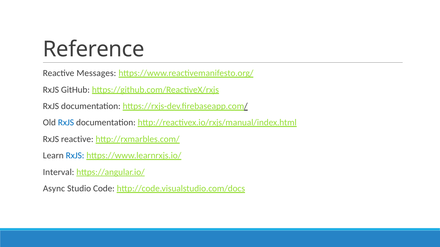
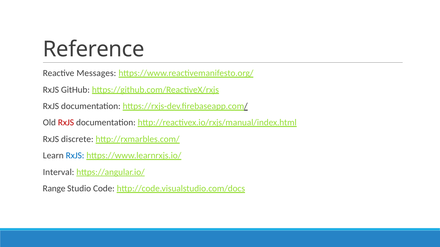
RxJS colour: blue -> red (66, 123)
RxJS reactive: reactive -> discrete (77, 139)
Async: Async -> Range (54, 189)
